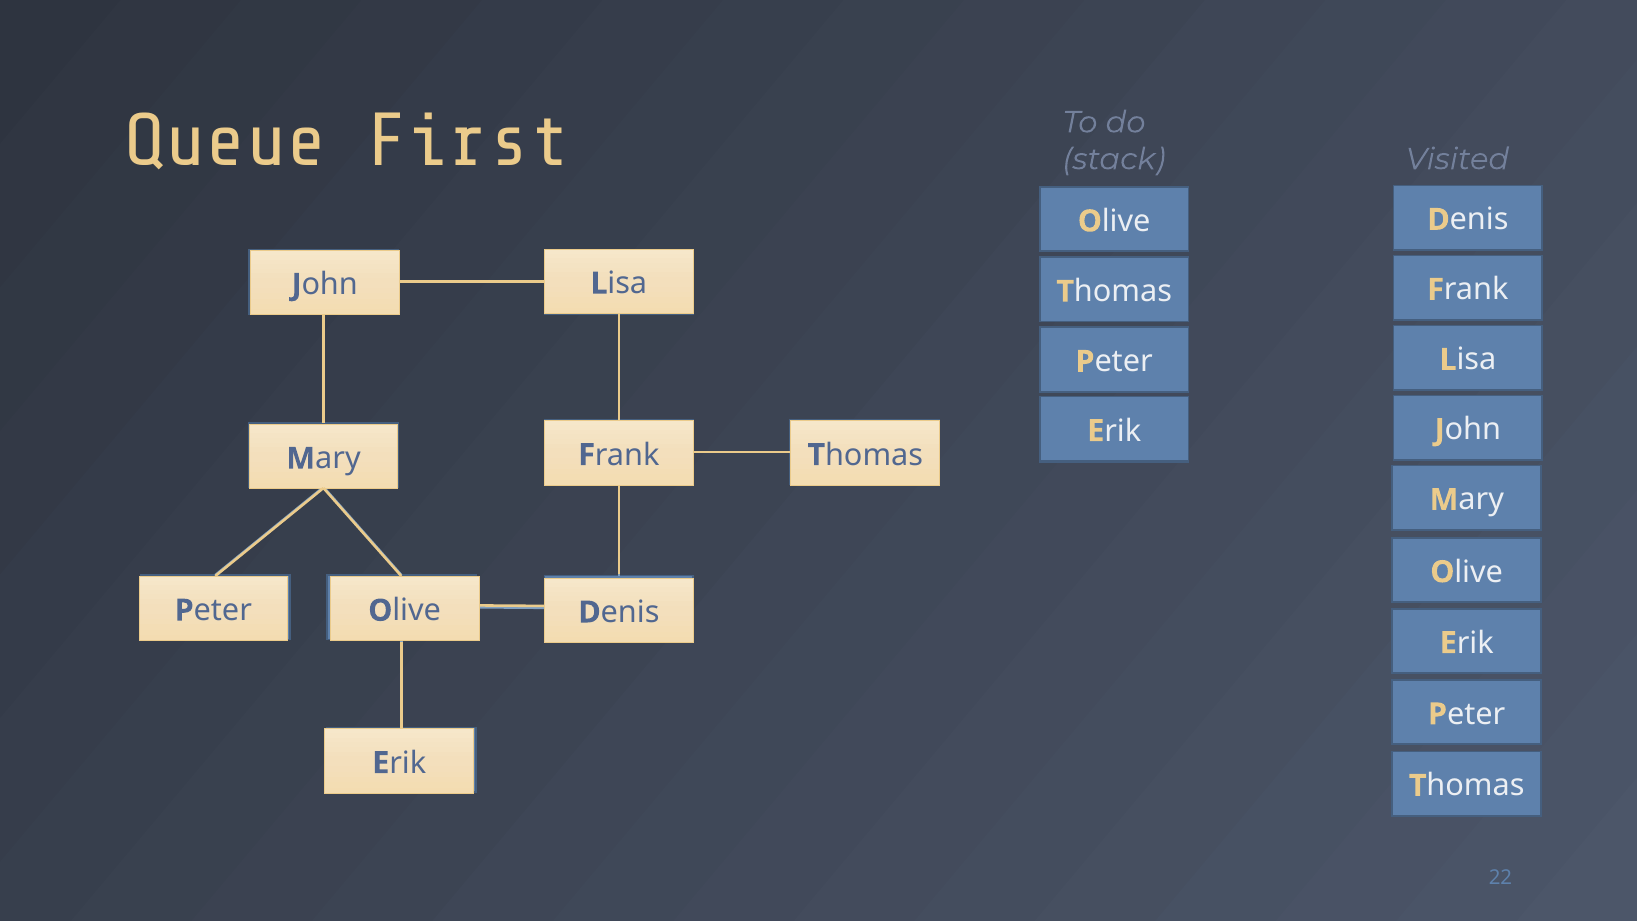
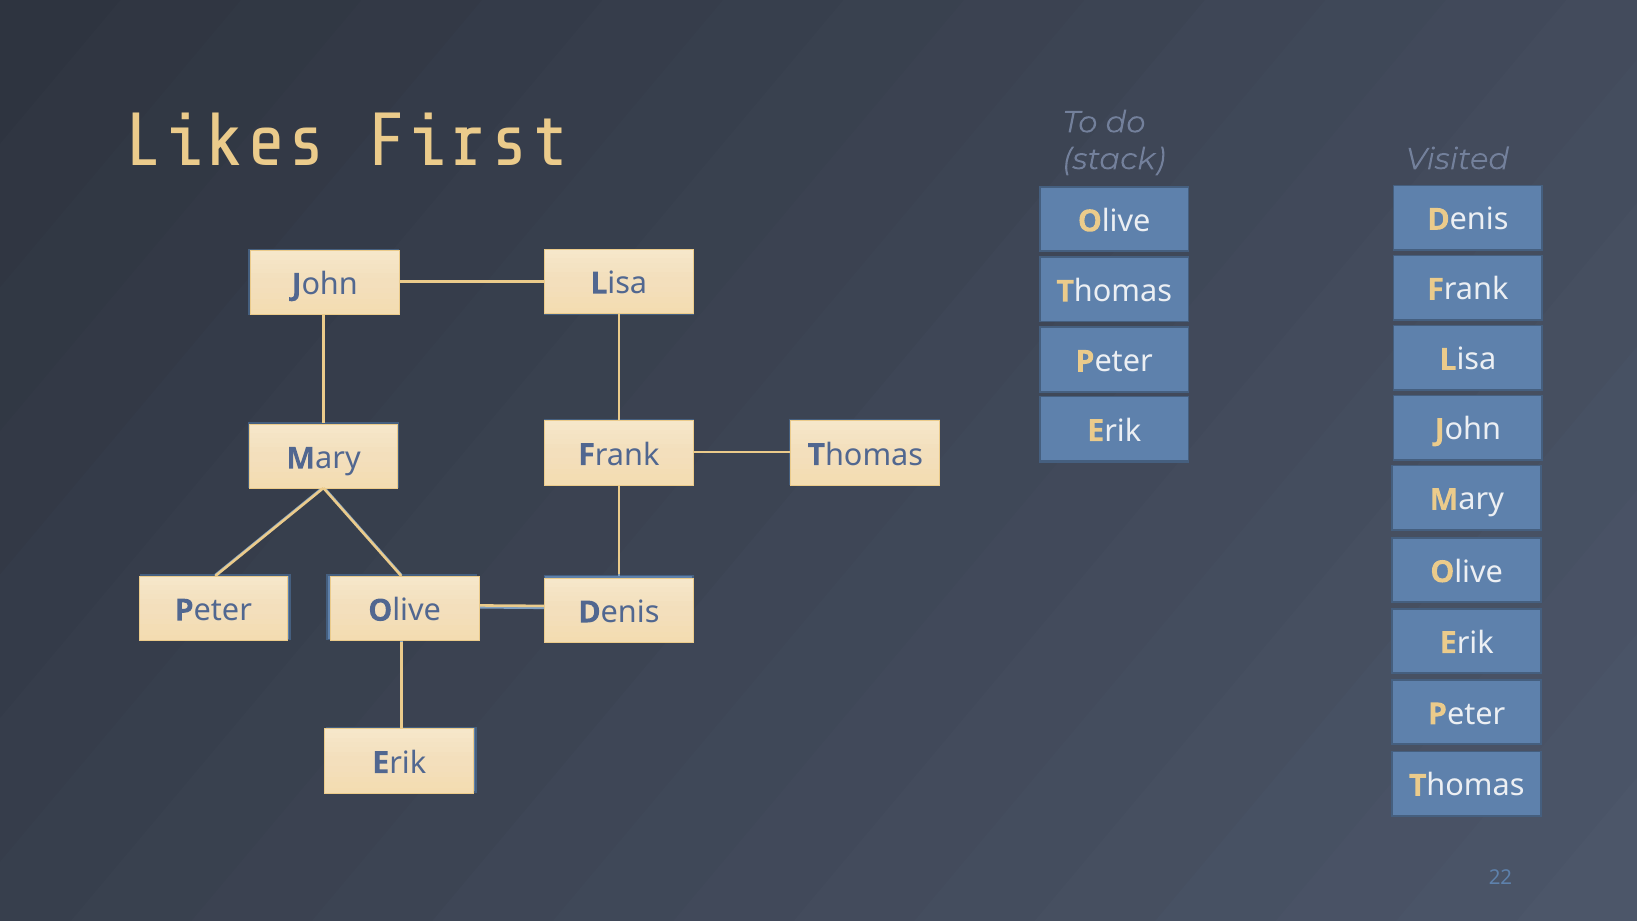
Queue: Queue -> Likes (226, 141)
